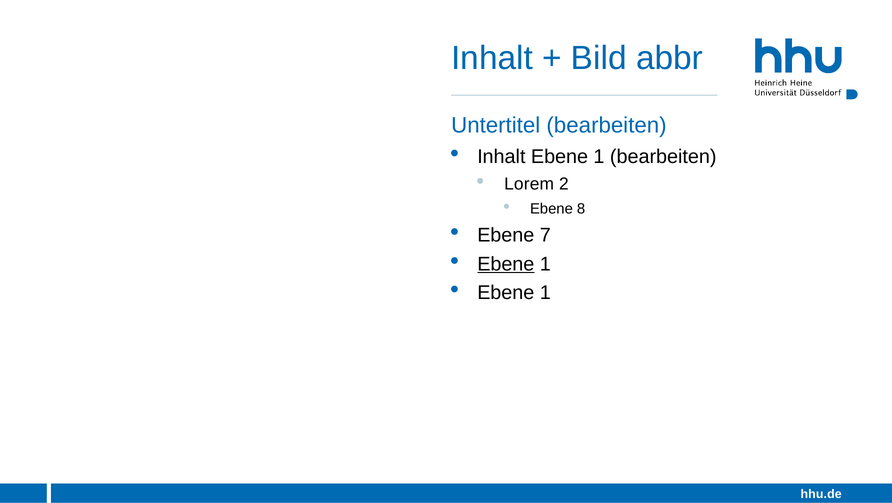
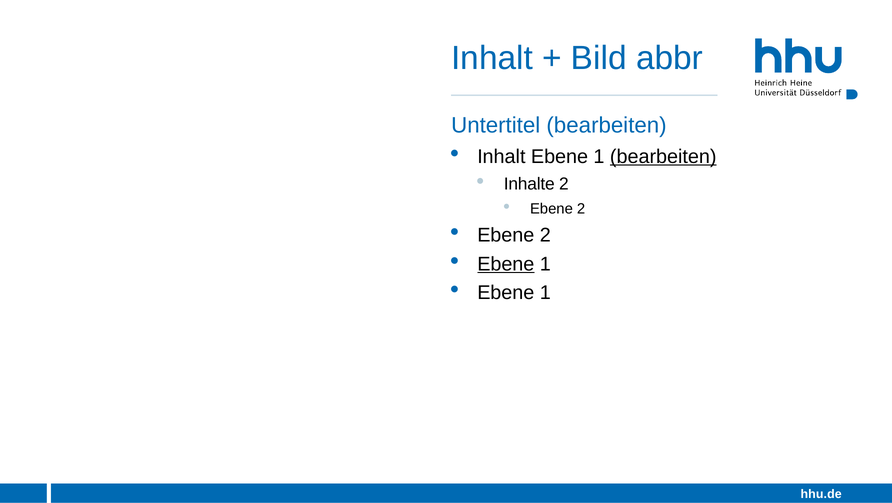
bearbeiten underline: none -> present (663, 156)
Lorem: Lorem -> Inhalte (529, 184)
8: 8 -> 2 (581, 209)
7: 7 -> 2 (545, 235)
